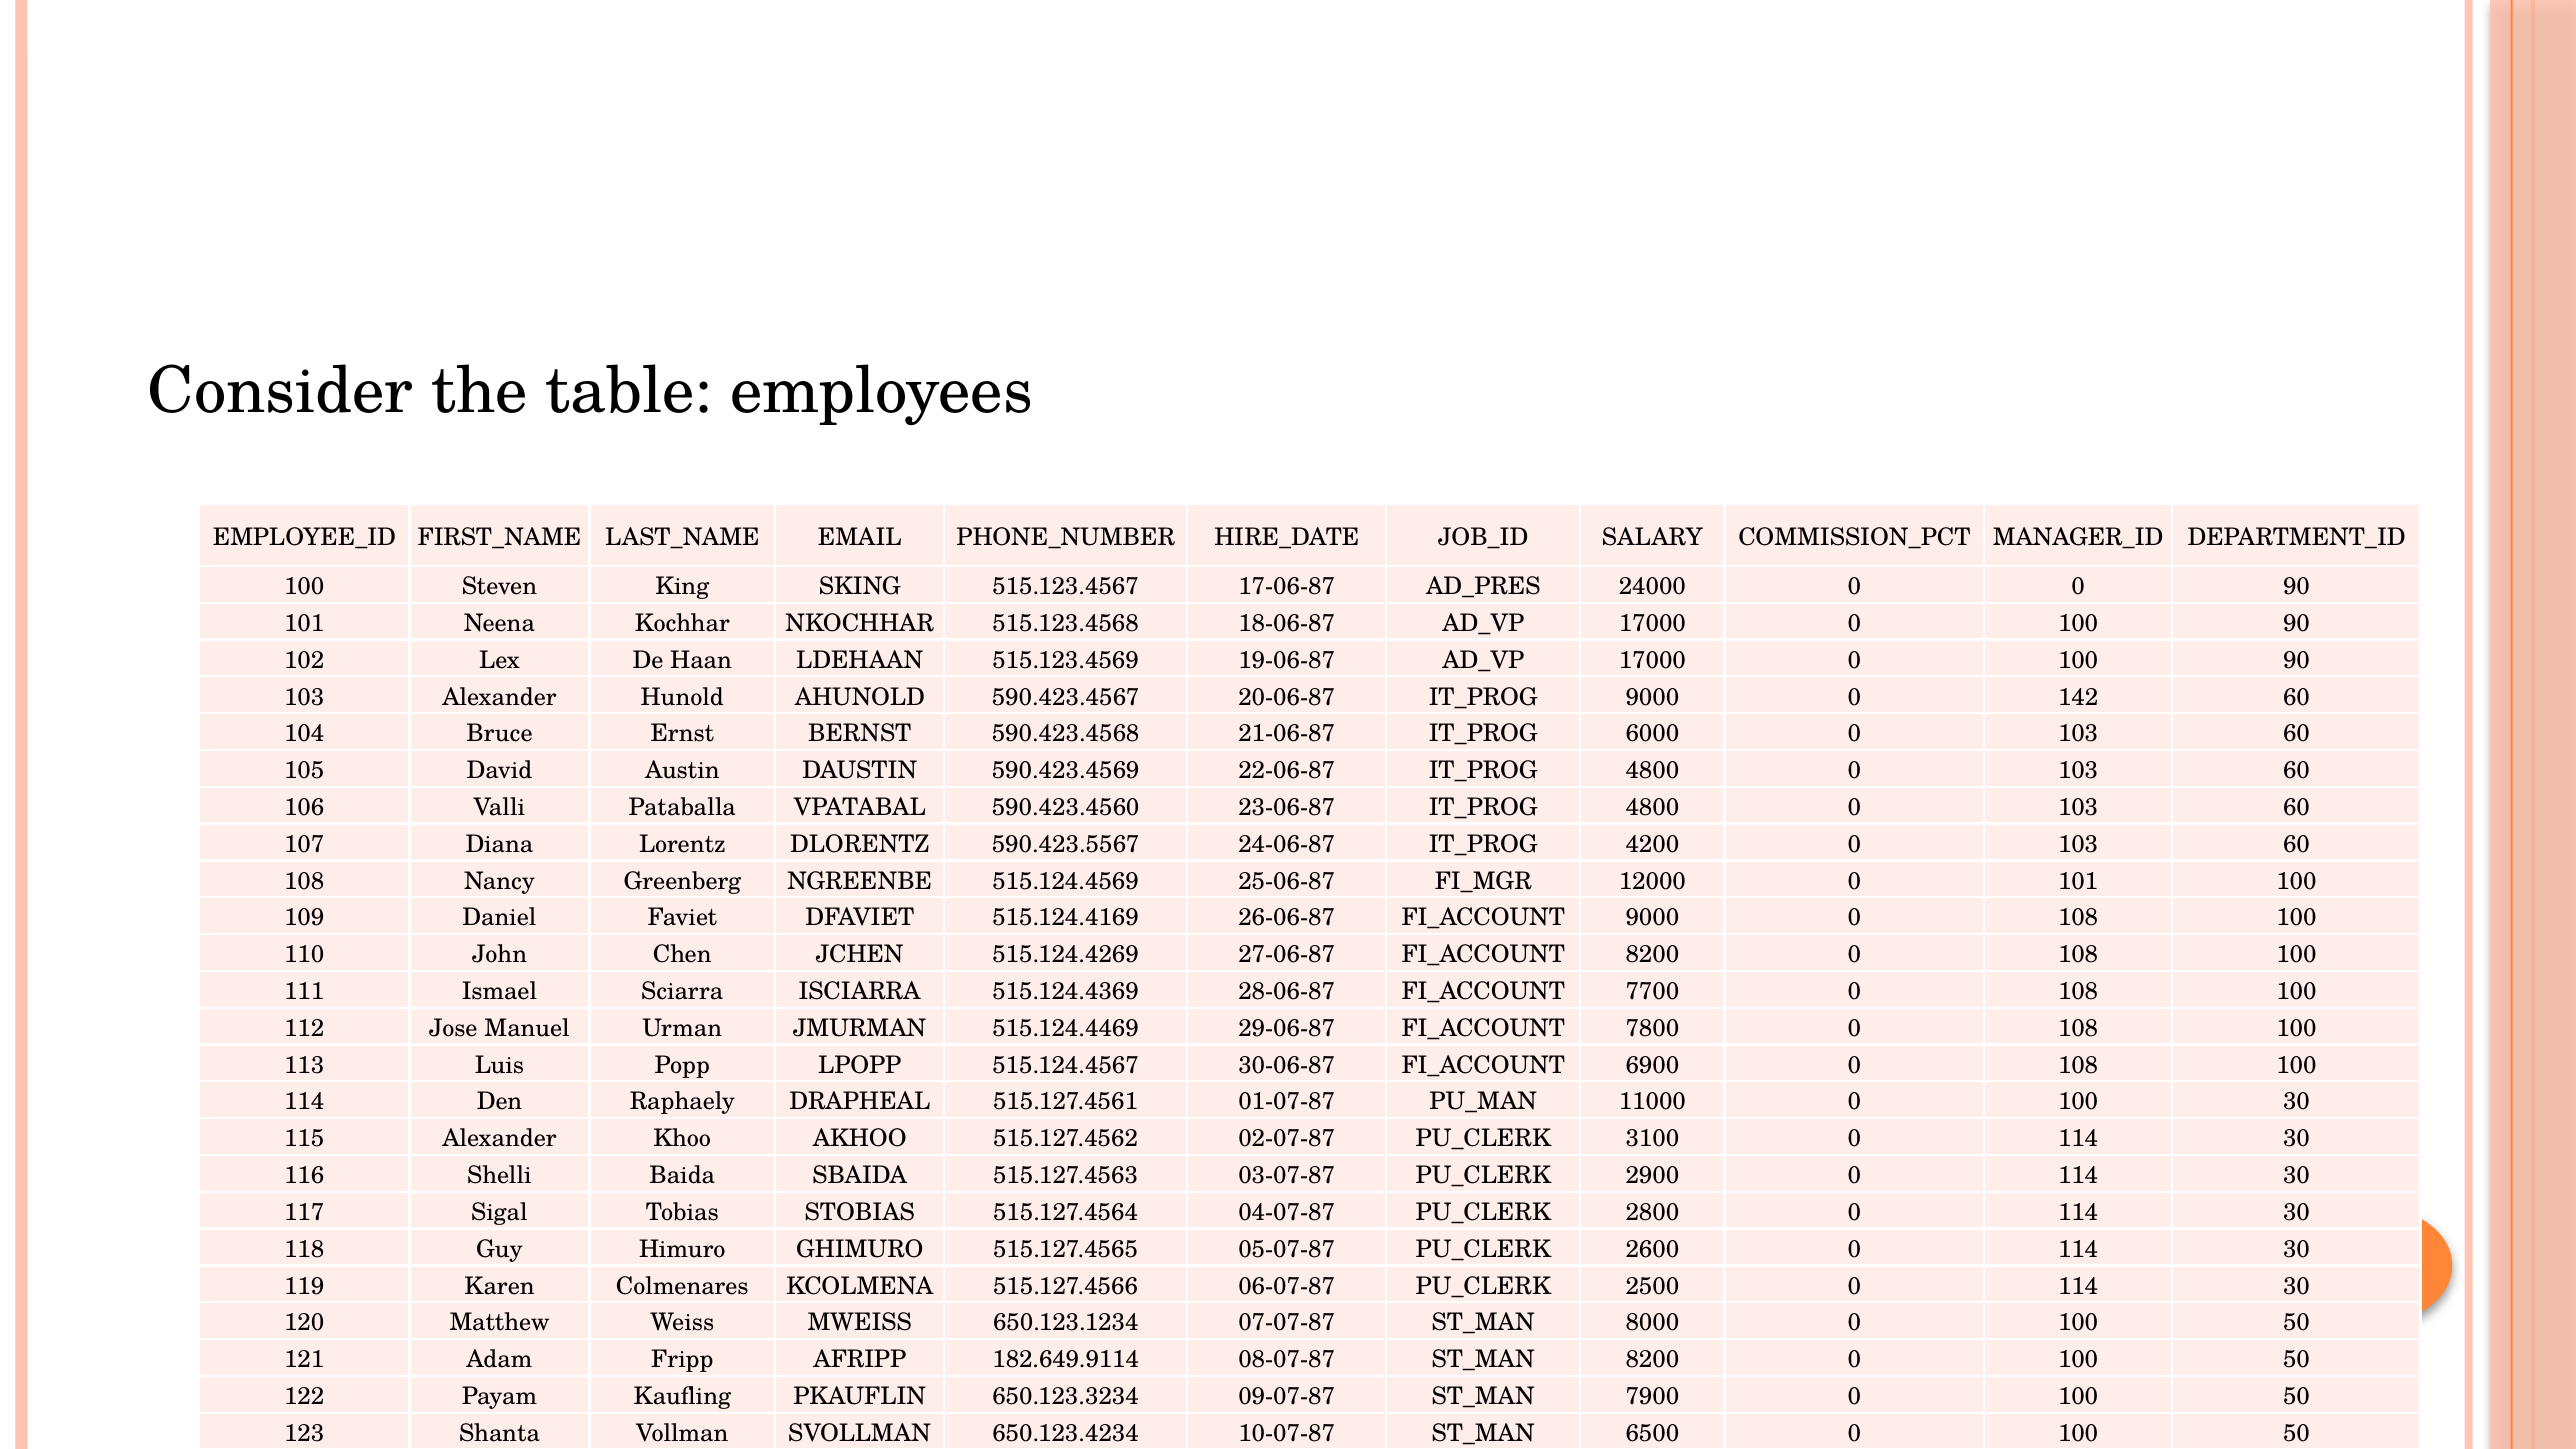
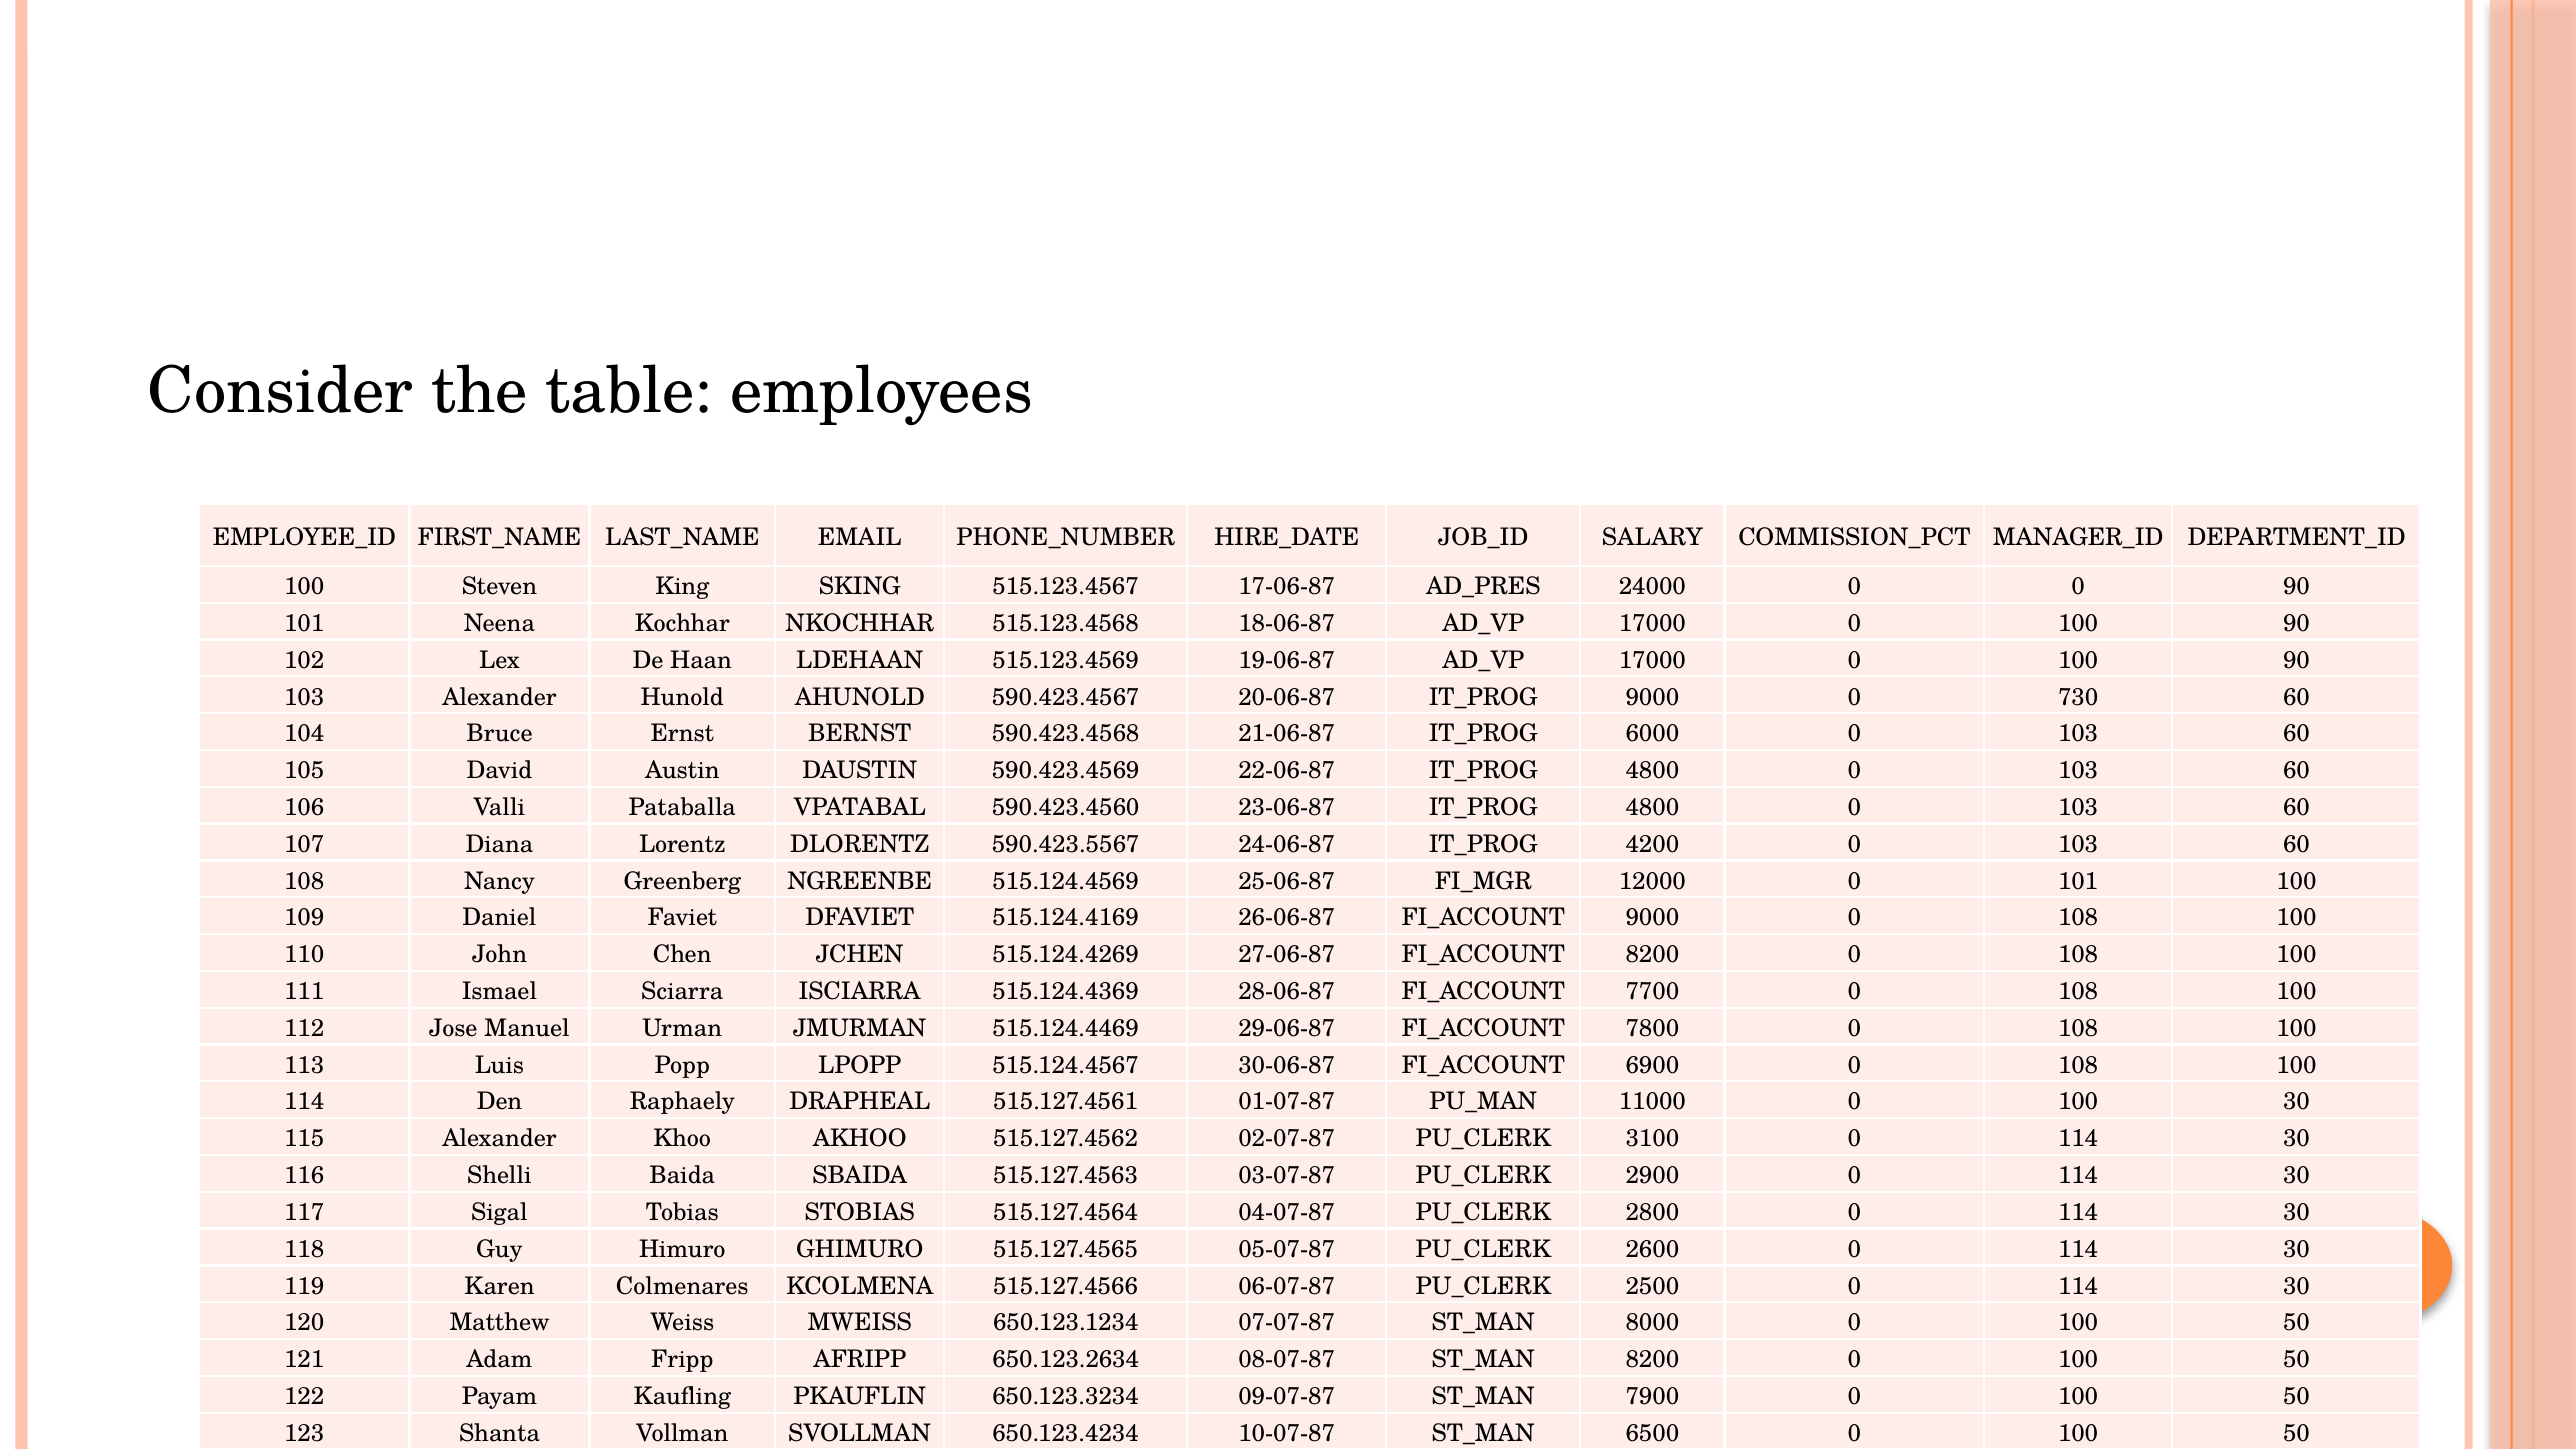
142: 142 -> 730 (2078, 697)
182.649.9114: 182.649.9114 -> 650.123.2634 (1066, 1360)
